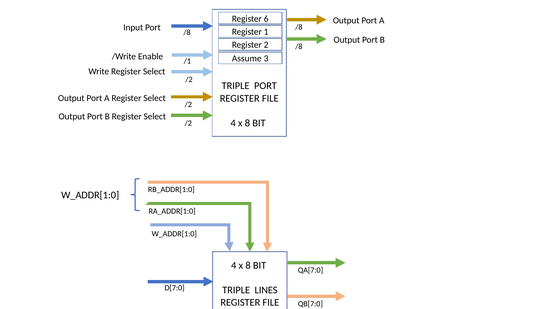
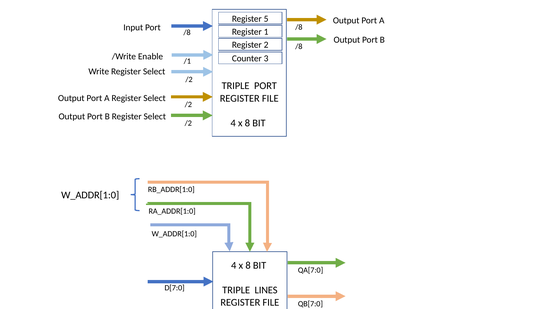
6: 6 -> 5 (266, 19)
Assume: Assume -> Counter (247, 58)
